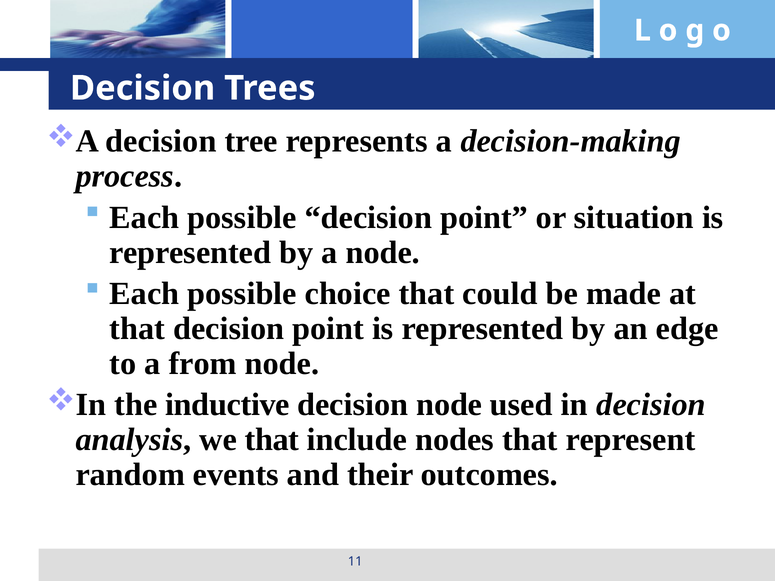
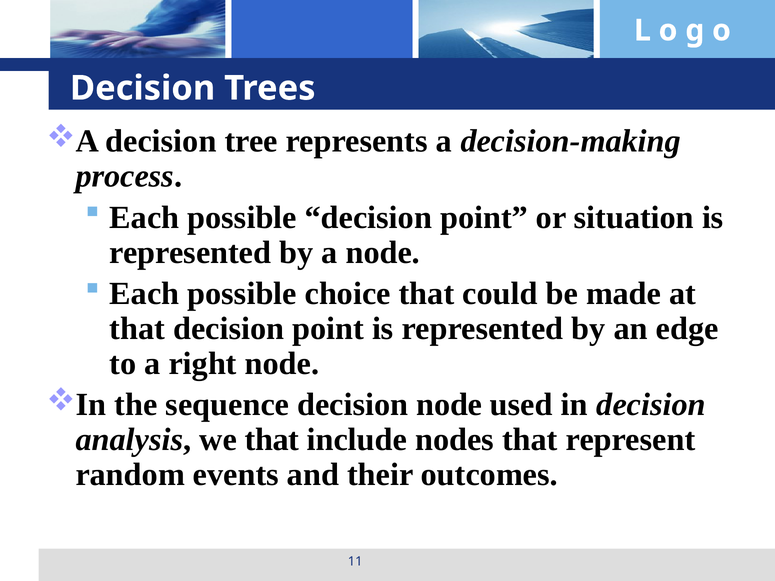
from: from -> right (203, 364)
inductive: inductive -> sequence (227, 405)
